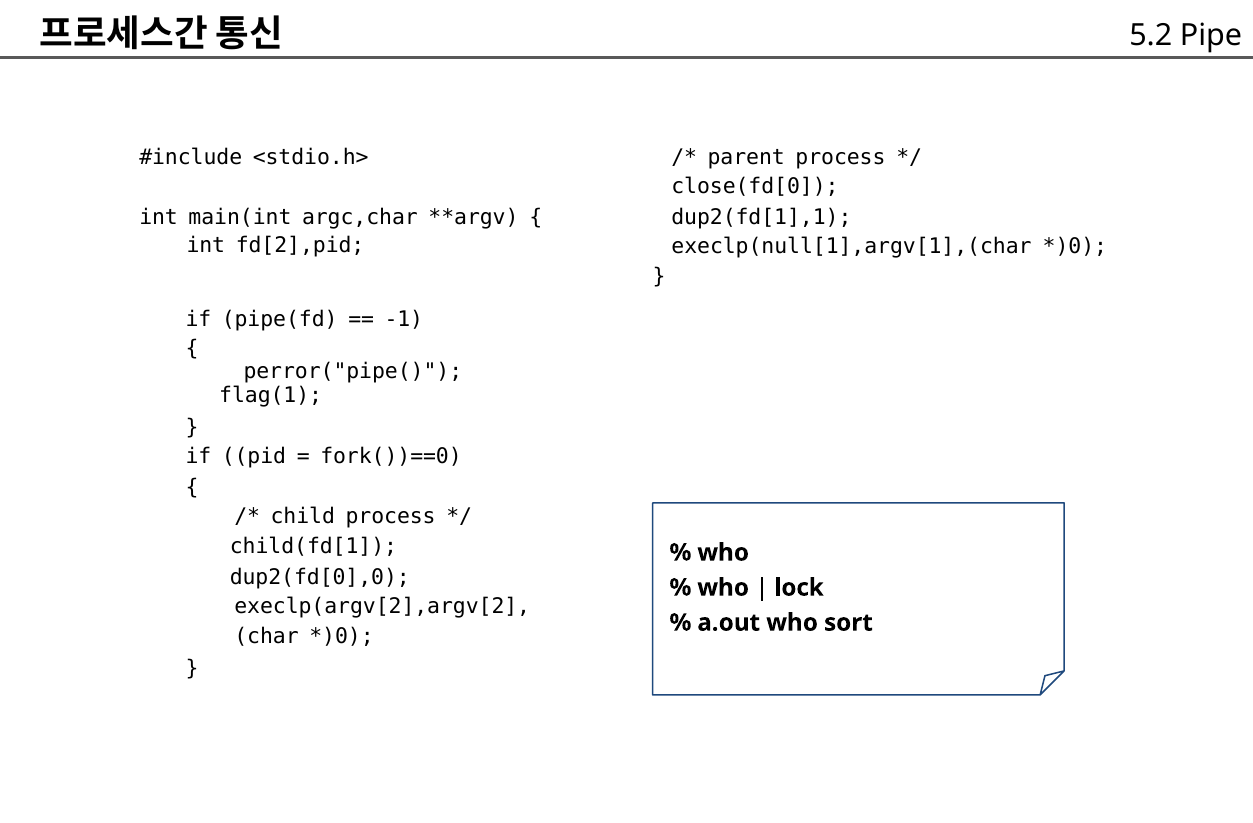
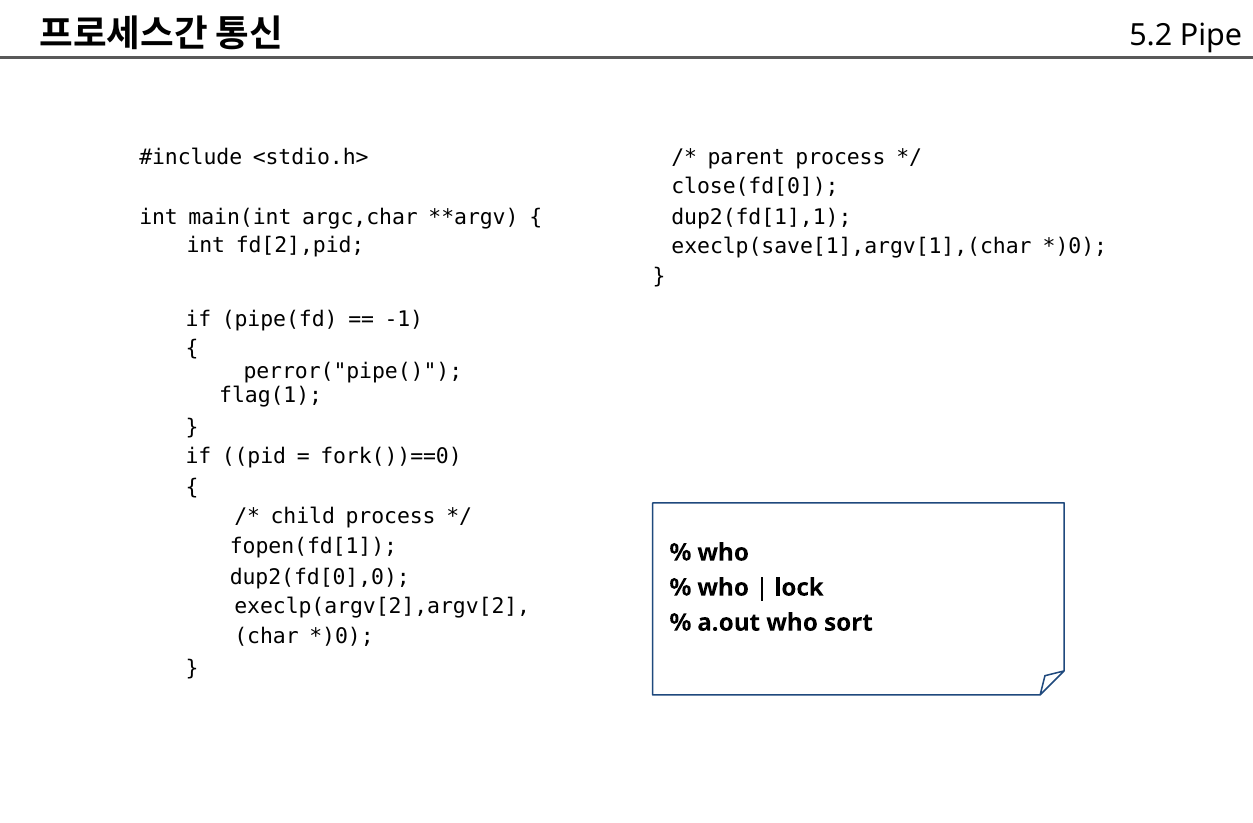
execlp(null[1],argv[1],(char: execlp(null[1],argv[1],(char -> execlp(save[1],argv[1],(char (852, 246)
child(fd[1: child(fd[1 -> fopen(fd[1 (313, 547)
